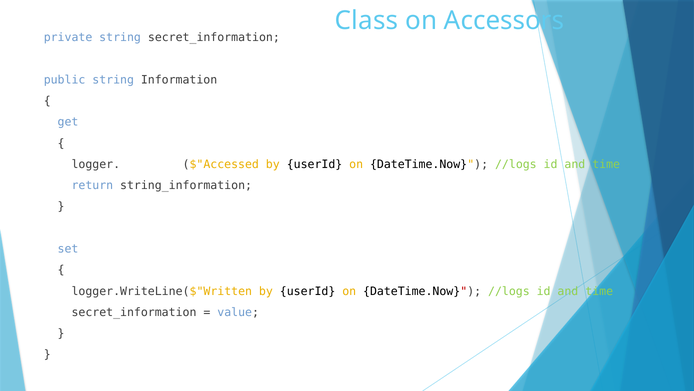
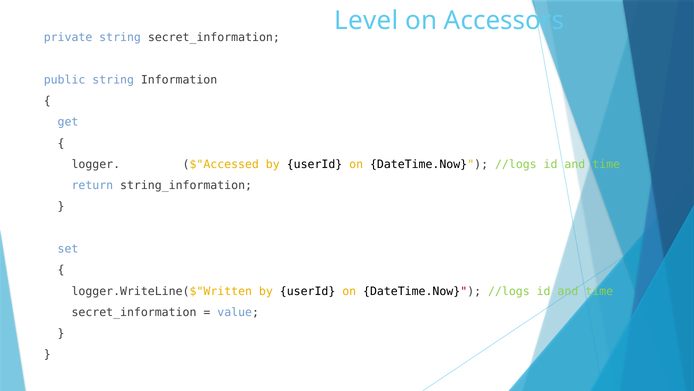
Class: Class -> Level (366, 21)
